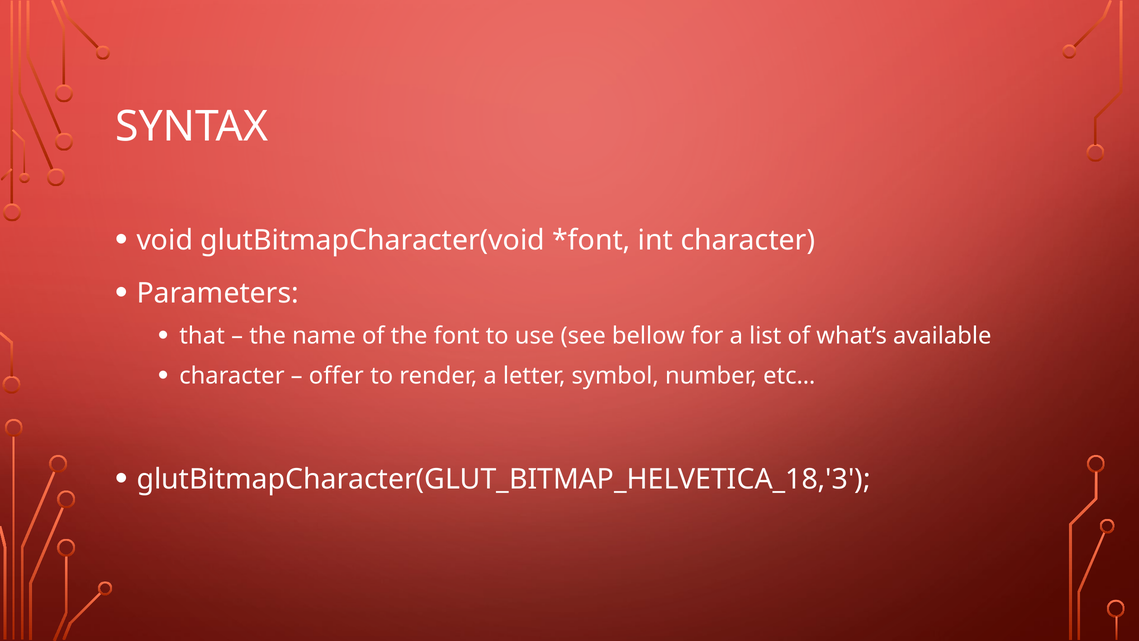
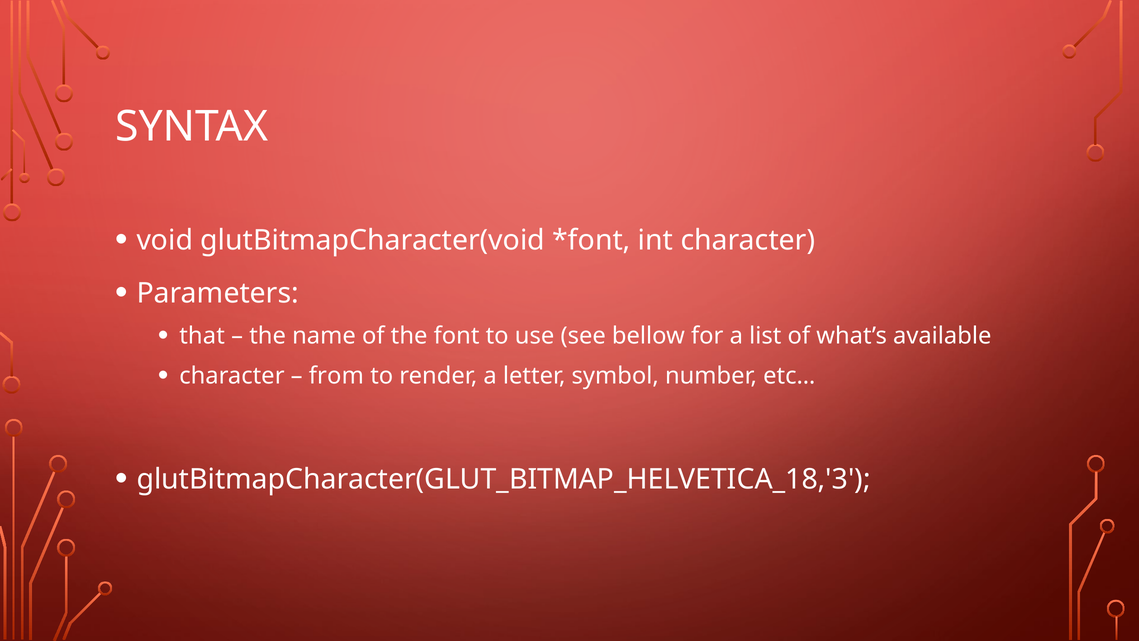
offer: offer -> from (336, 376)
